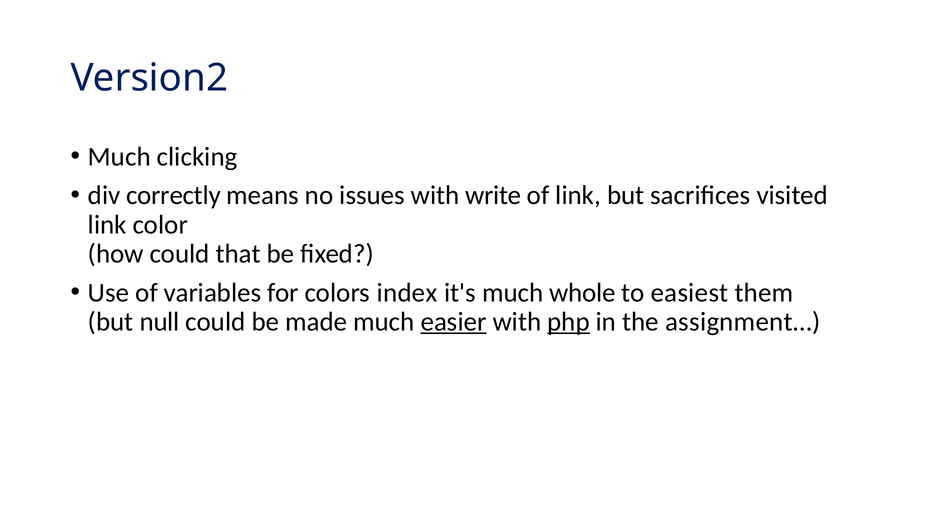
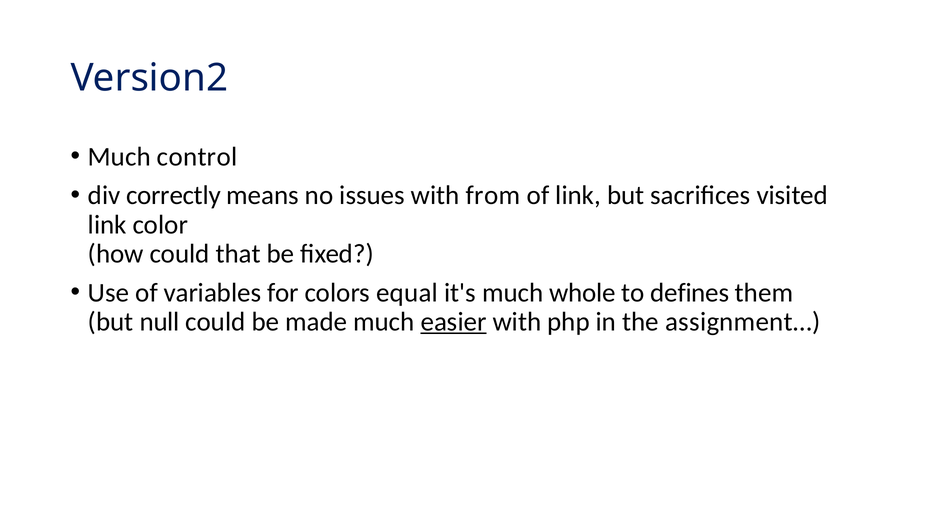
clicking: clicking -> control (197, 157)
write: write -> from (493, 195)
index: index -> equal (407, 293)
easiest: easiest -> defines (690, 293)
php underline: present -> none (569, 322)
